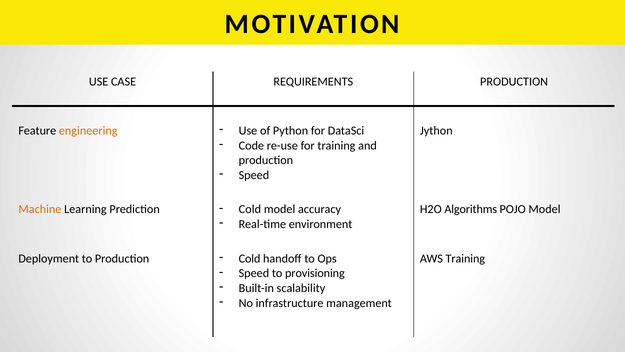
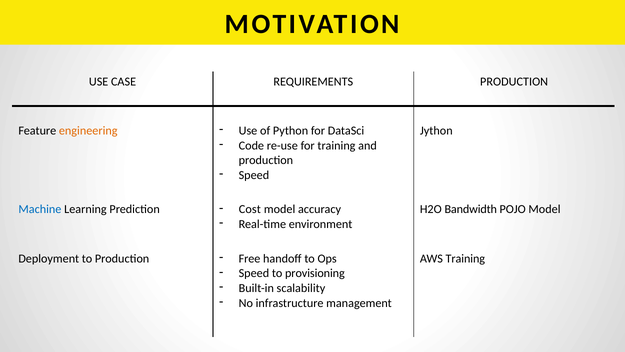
Machine colour: orange -> blue (40, 209)
Cold: Cold -> Cost (250, 209)
Algorithms: Algorithms -> Bandwidth (471, 209)
Cold: Cold -> Free (250, 258)
